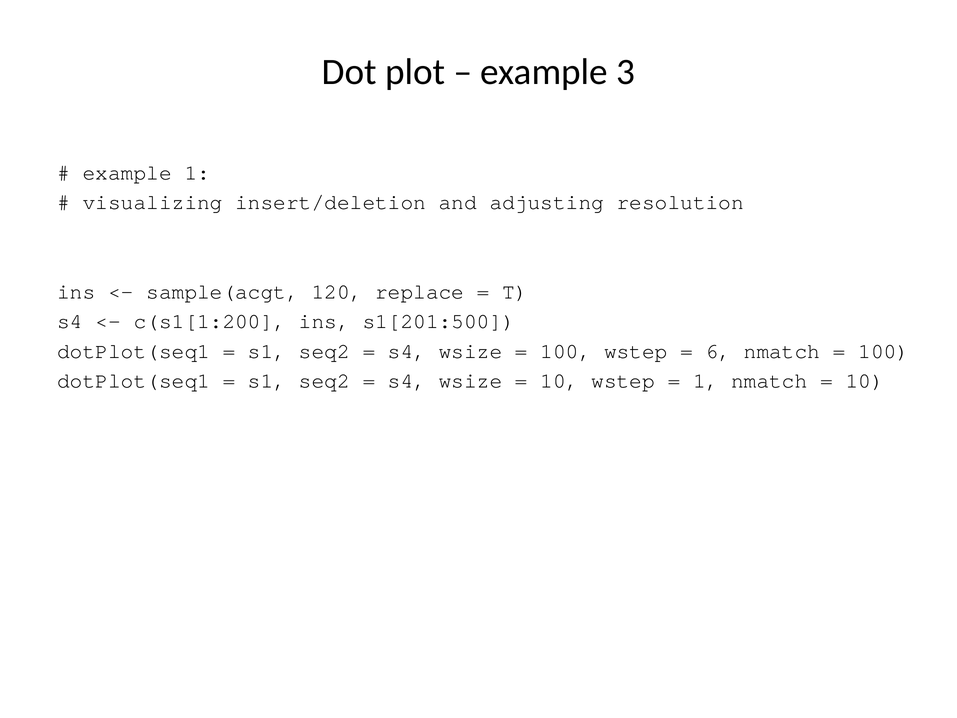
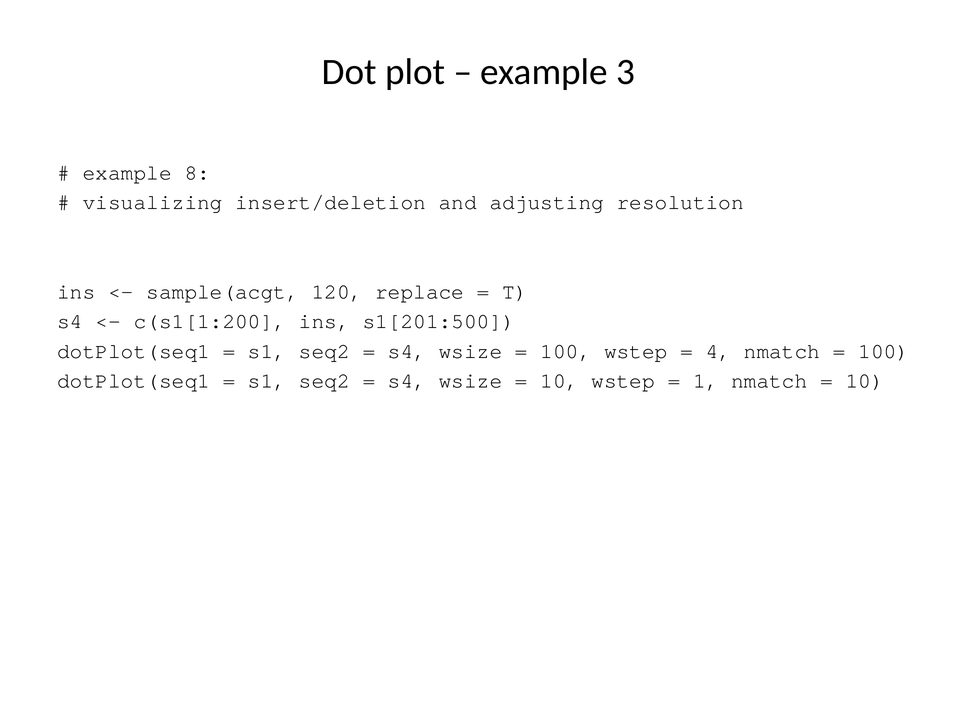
example 1: 1 -> 8 (197, 173)
6: 6 -> 4 (718, 351)
